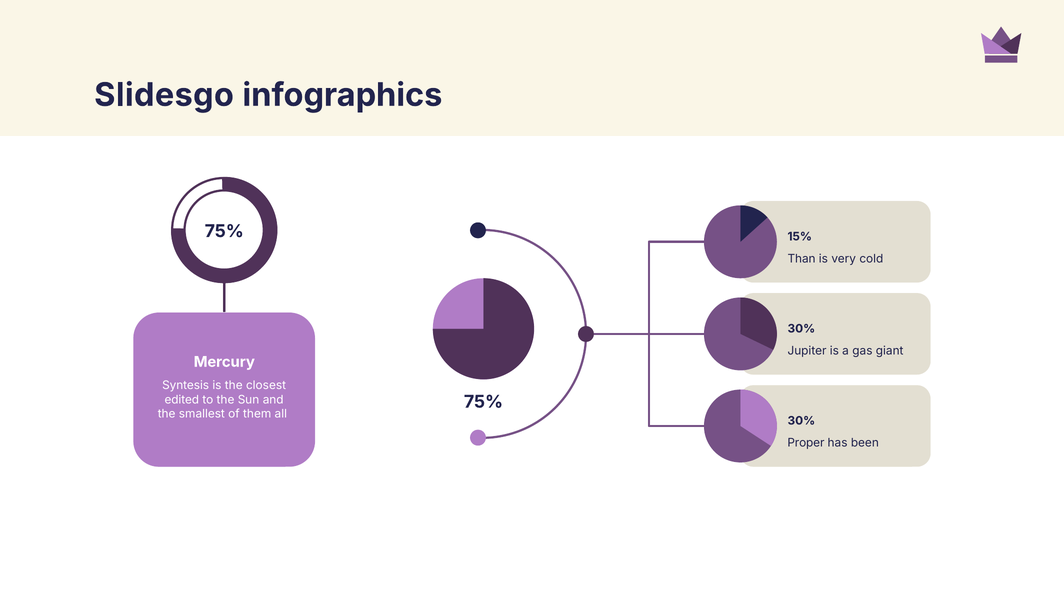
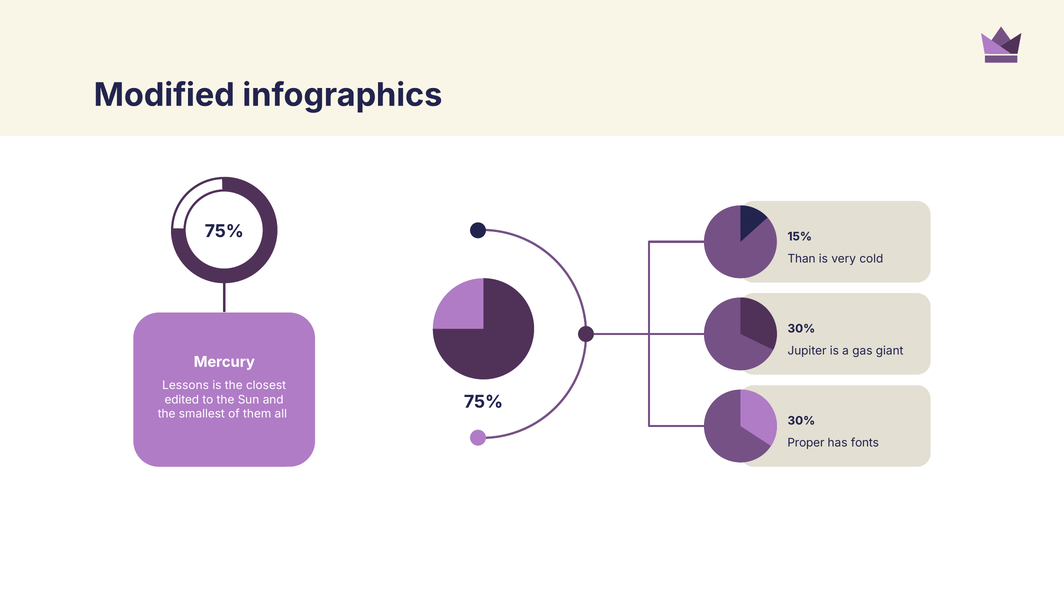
Slidesgo: Slidesgo -> Modified (164, 95)
Syntesis: Syntesis -> Lessons (186, 386)
been: been -> fonts (865, 443)
